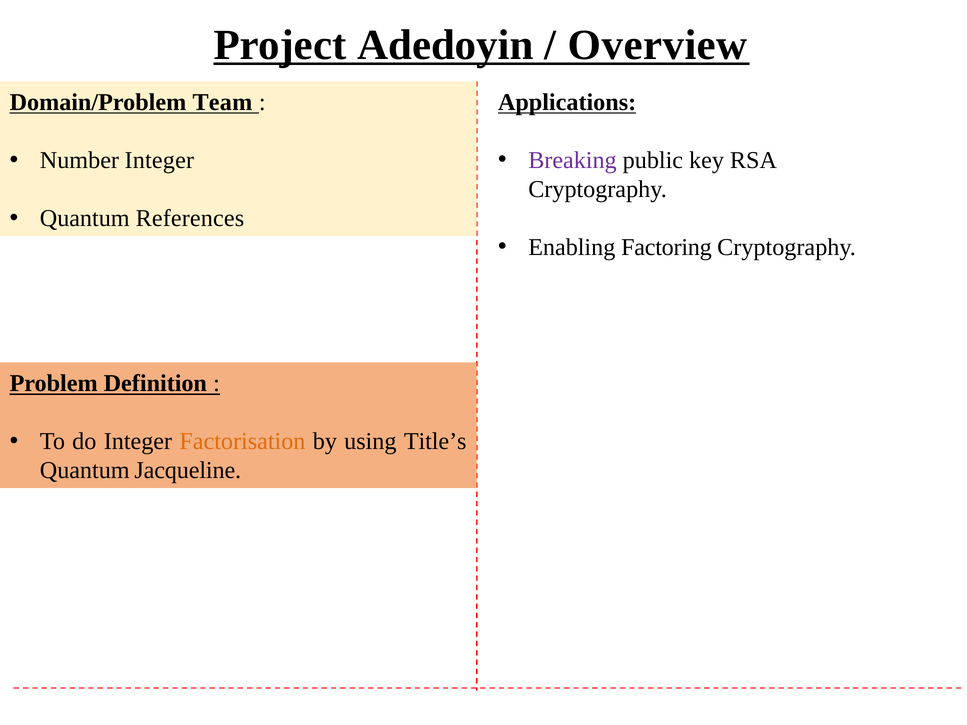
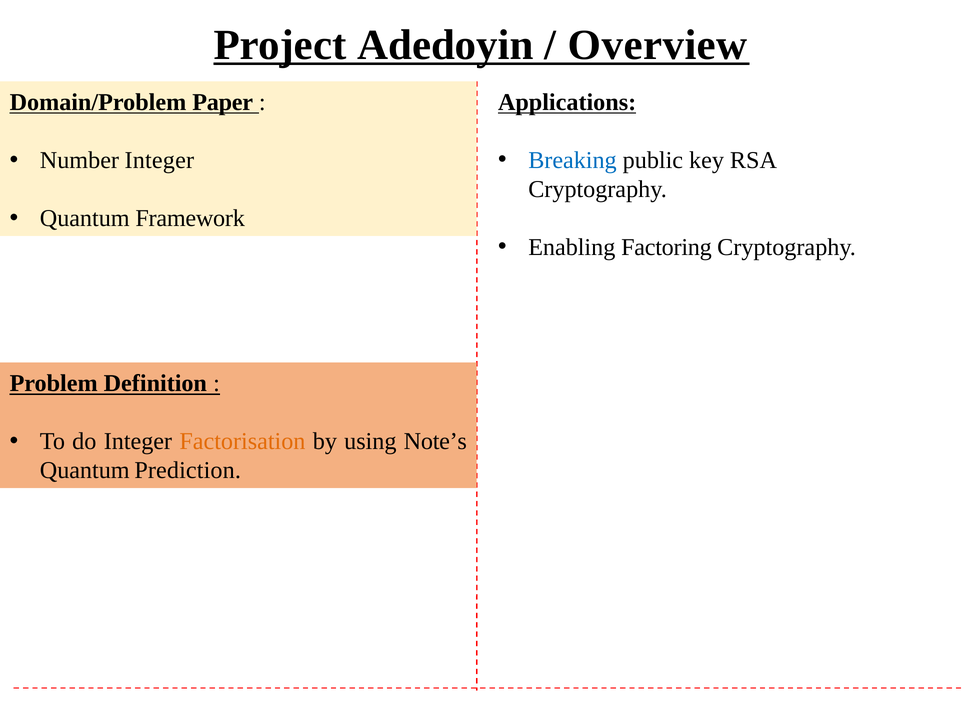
Team: Team -> Paper (223, 102)
Breaking colour: purple -> blue (572, 160)
References: References -> Framework (190, 218)
Title’s: Title’s -> Note’s (435, 442)
Jacqueline: Jacqueline -> Prediction (188, 471)
